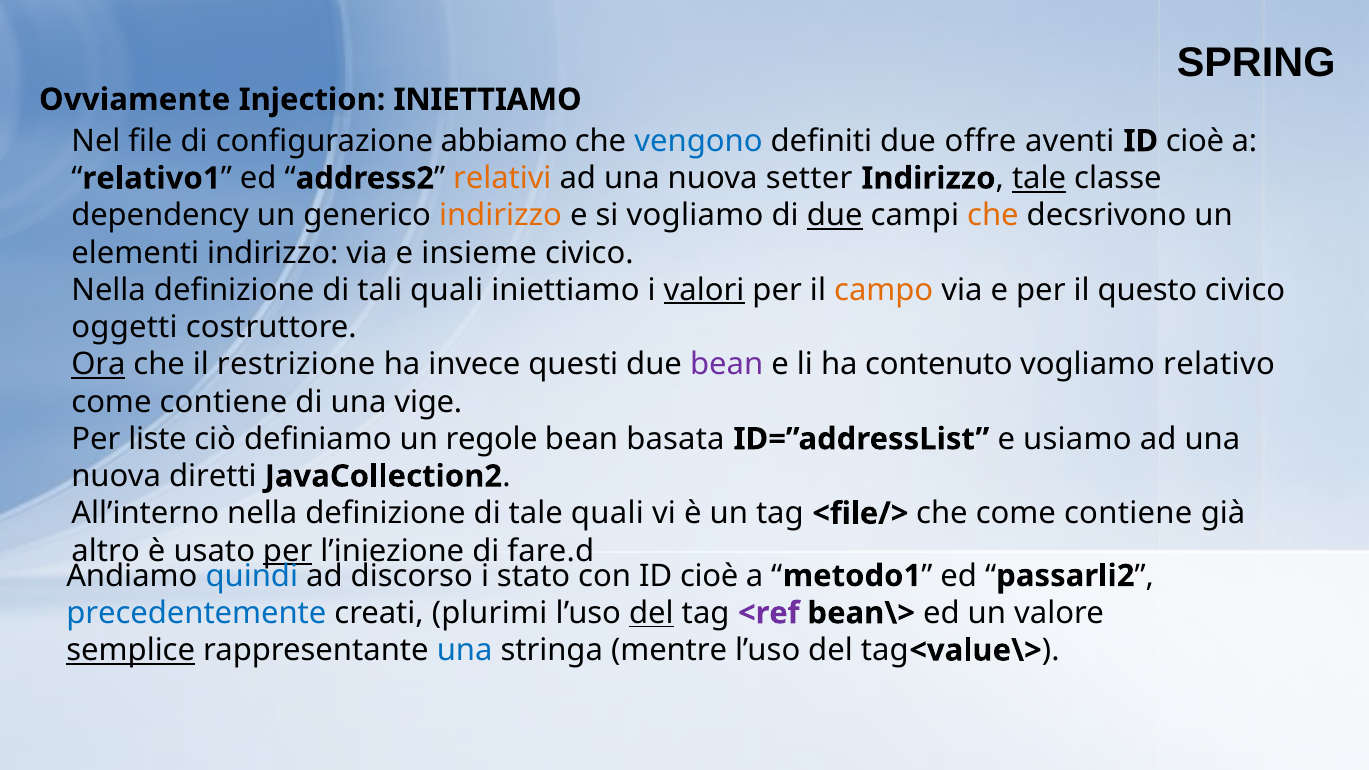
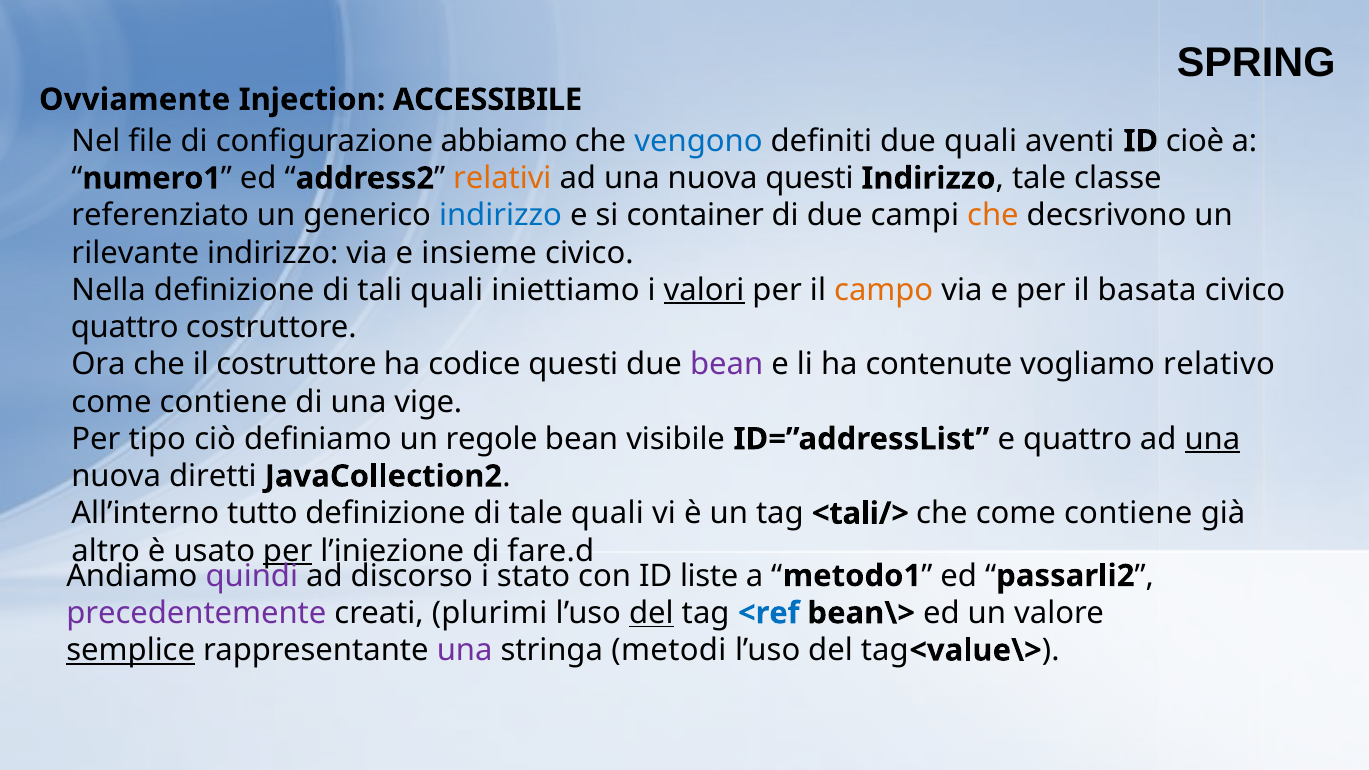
Injection INIETTIAMO: INIETTIAMO -> ACCESSIBILE (488, 100)
due offre: offre -> quali (981, 141)
relativo1: relativo1 -> numero1 (152, 178)
nuova setter: setter -> questi (809, 178)
tale underline: present -> none (1039, 178)
dependency: dependency -> referenziato (160, 216)
indirizzo colour: orange -> blue (501, 216)
si vogliamo: vogliamo -> container (695, 216)
due underline: present -> none (835, 216)
elementi: elementi -> rilevante (135, 253)
questo: questo -> basata (1147, 290)
oggetti: oggetti -> quattro (125, 327)
Ora underline: present -> none (98, 365)
il restrizione: restrizione -> costruttore (297, 365)
invece: invece -> codice (475, 365)
contenuto: contenuto -> contenute (939, 365)
liste: liste -> tipo (157, 439)
basata: basata -> visibile (676, 439)
e usiamo: usiamo -> quattro (1078, 439)
una underline: none -> present (1212, 439)
All’interno nella: nella -> tutto (262, 514)
<file/>: <file/> -> <tali/> (860, 514)
quindi colour: blue -> purple (252, 576)
con ID cioè: cioè -> liste (709, 576)
precedentemente colour: blue -> purple (196, 613)
<ref colour: purple -> blue (769, 613)
una colour: blue -> purple (465, 650)
mentre: mentre -> metodi (669, 650)
